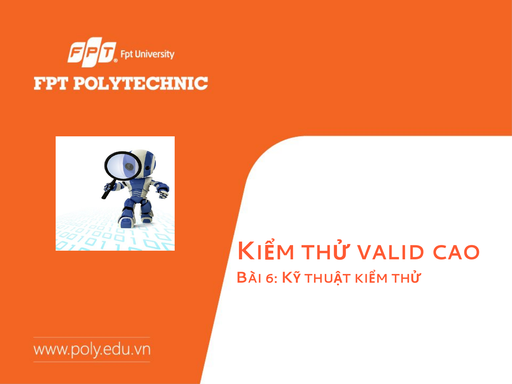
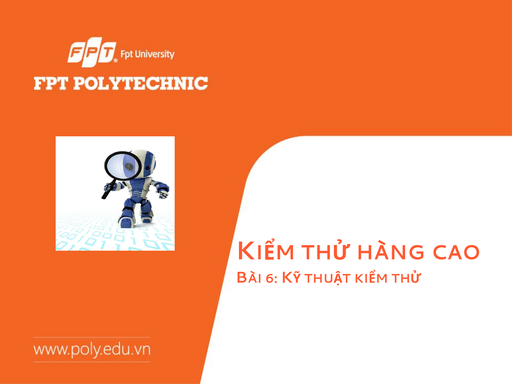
VALID: VALID -> HÀNG (390, 253)
